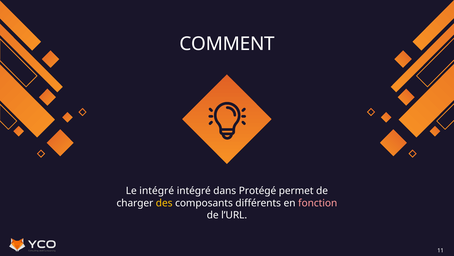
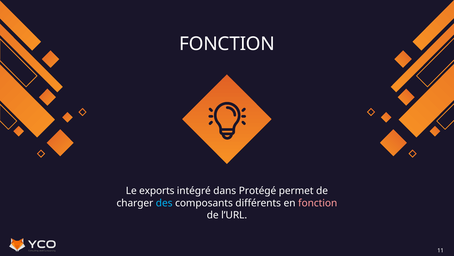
COMMENT: COMMENT -> FONCTION (227, 44)
Le intégré: intégré -> exports (157, 190)
des colour: yellow -> light blue (164, 203)
